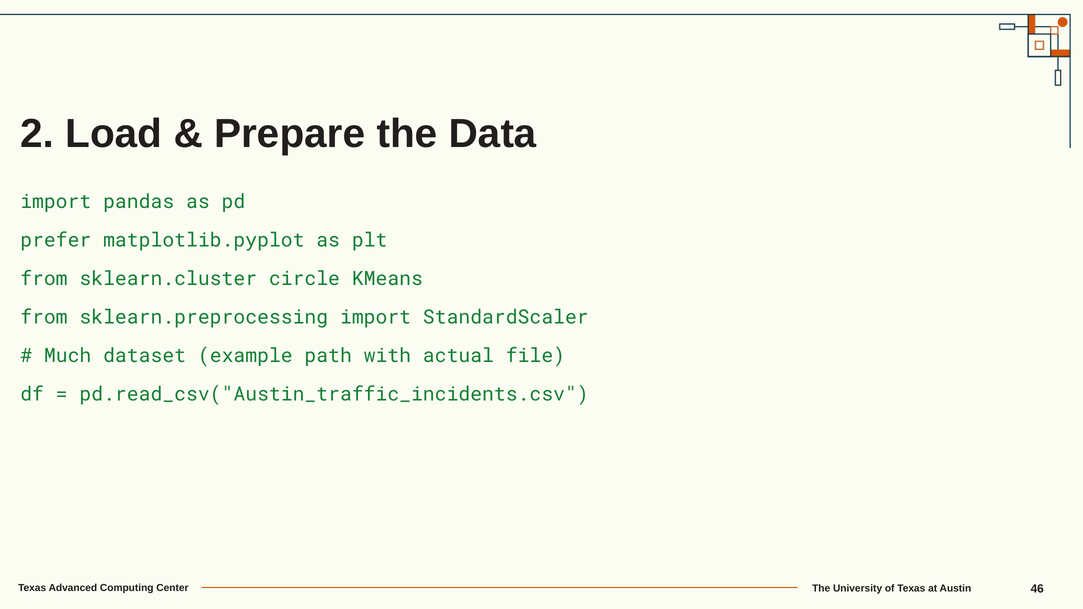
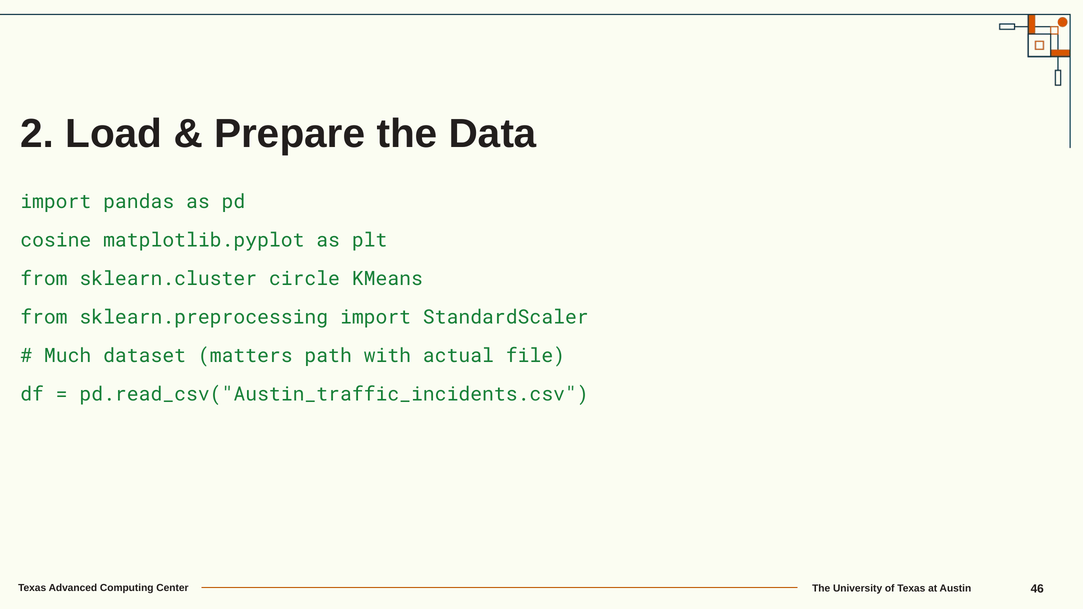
prefer: prefer -> cosine (56, 241)
example: example -> matters (245, 356)
